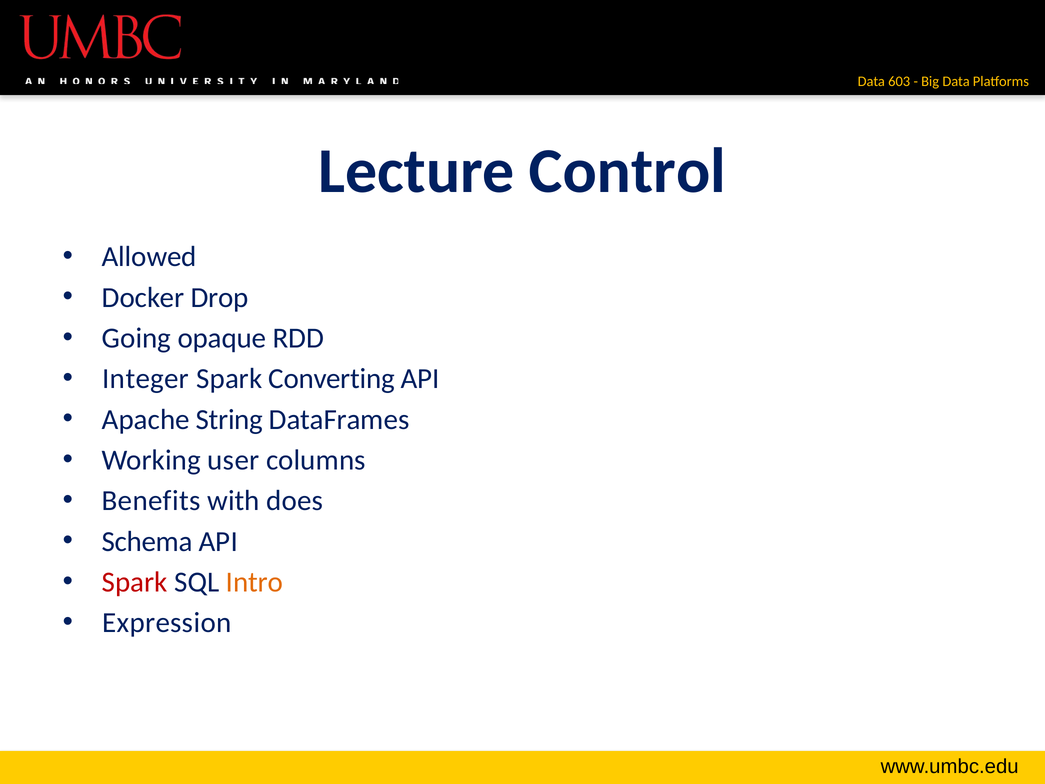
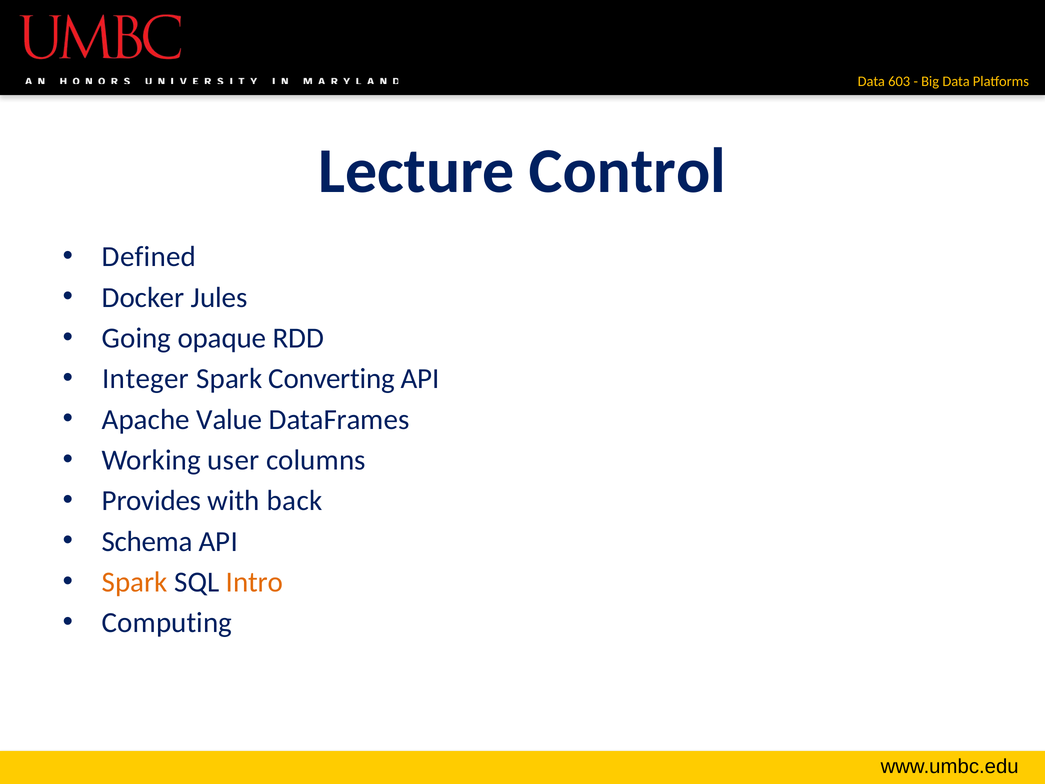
Allowed: Allowed -> Defined (149, 257)
Drop: Drop -> Jules (219, 297)
String: String -> Value (229, 419)
Benefits: Benefits -> Provides (151, 501)
does: does -> back (295, 501)
Spark colour: red -> orange (135, 582)
Expression: Expression -> Computing (167, 623)
